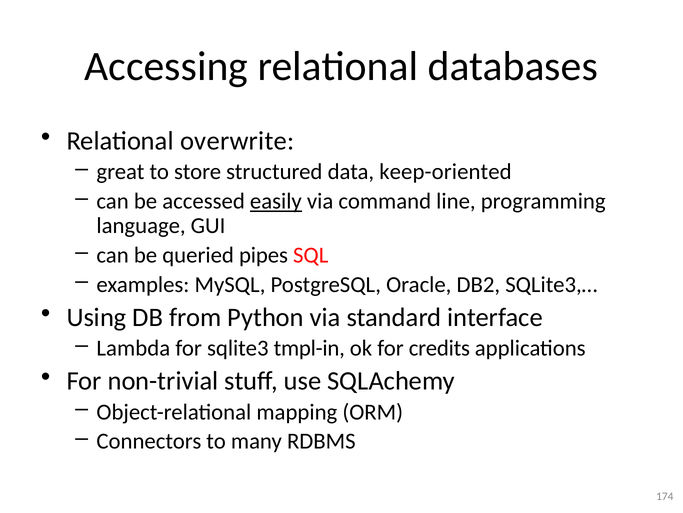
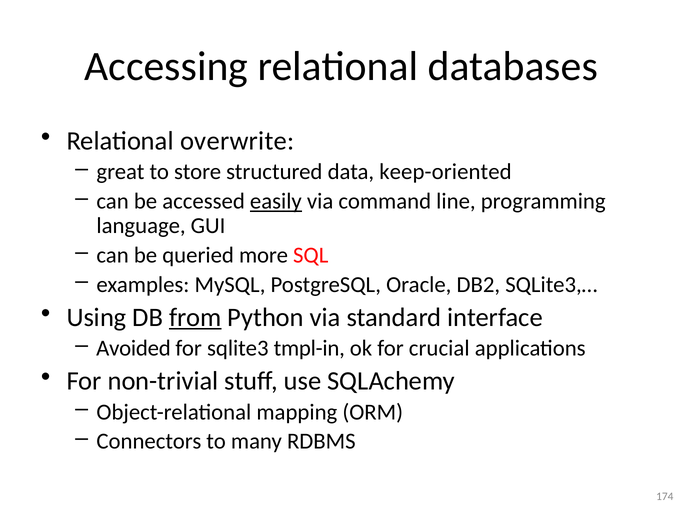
pipes: pipes -> more (264, 255)
from underline: none -> present (195, 317)
Lambda: Lambda -> Avoided (134, 348)
credits: credits -> crucial (439, 348)
